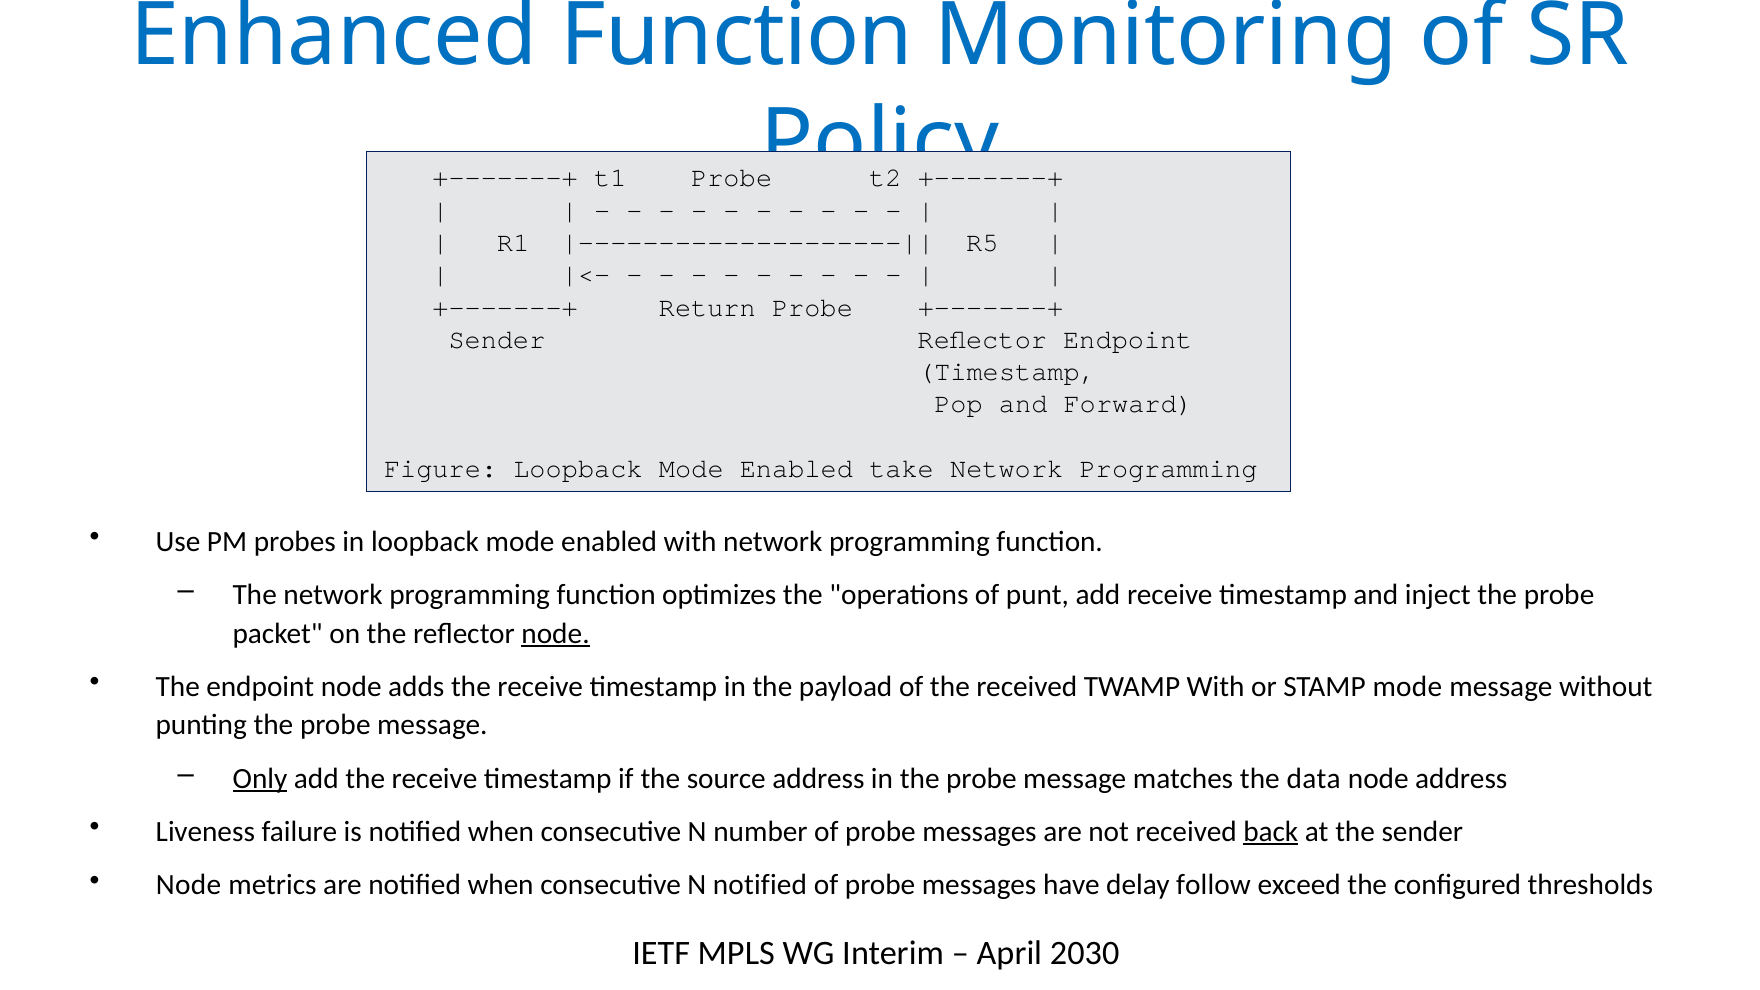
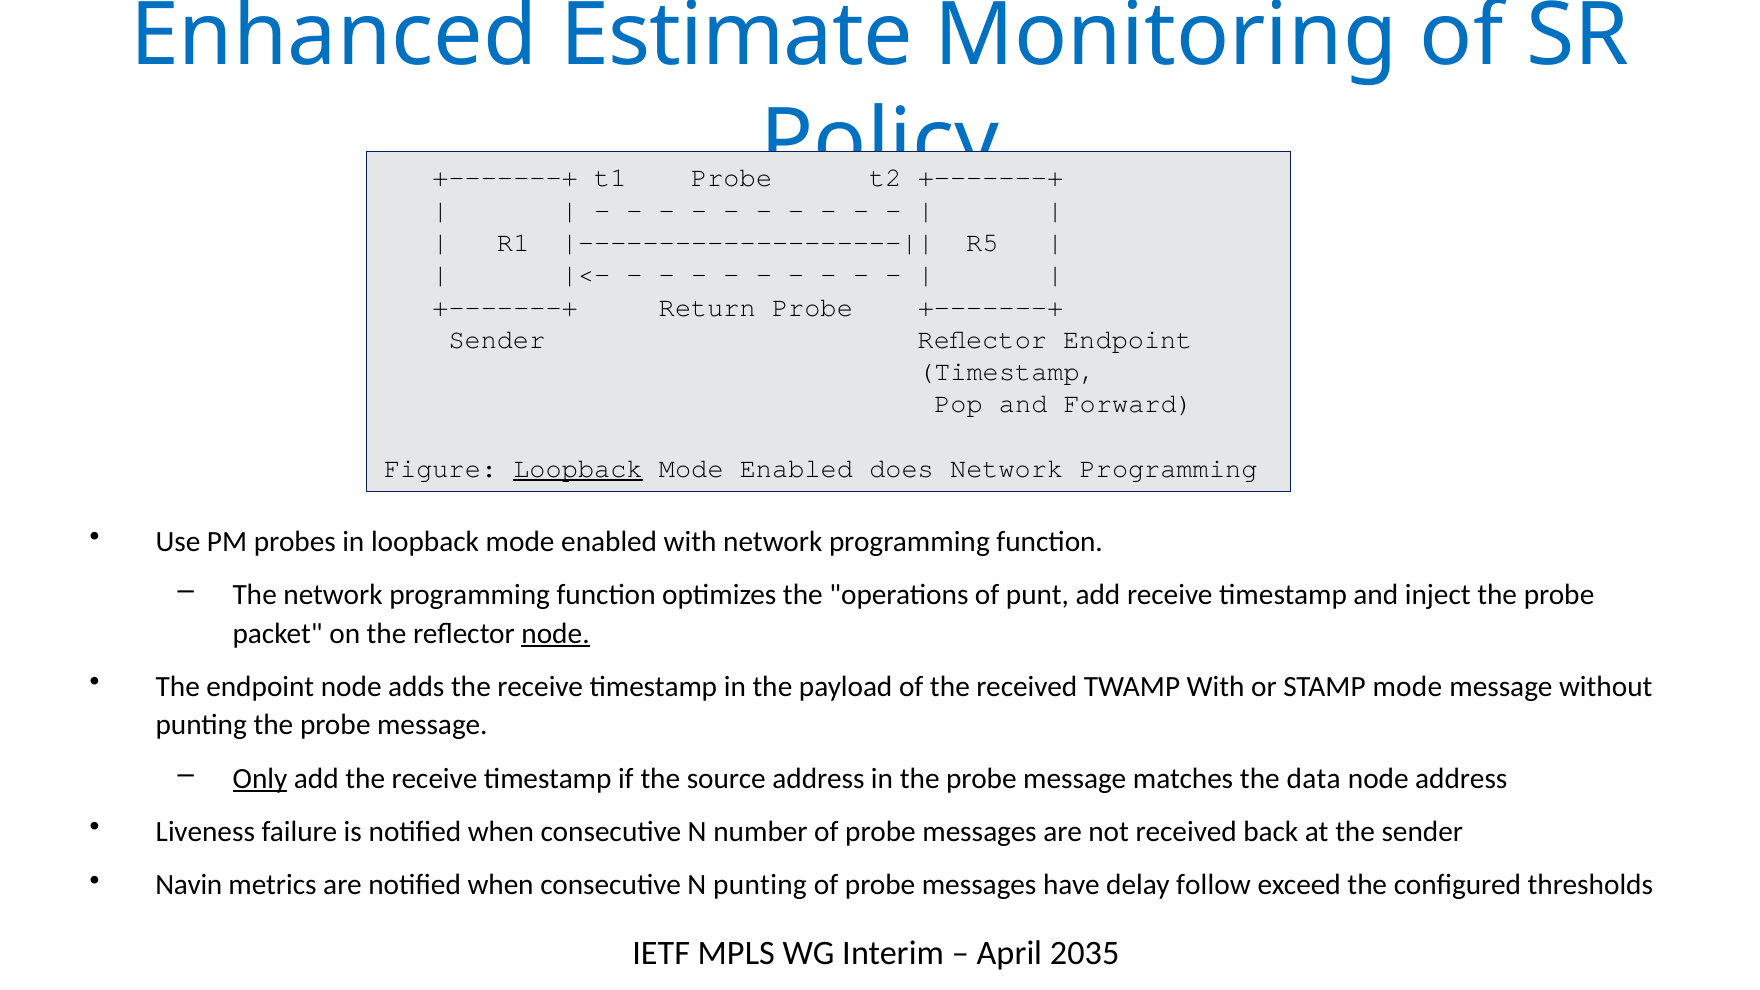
Enhanced Function: Function -> Estimate (737, 36)
Loopback underline: none -> present (578, 469)
take: take -> does (902, 469)
back underline: present -> none (1271, 832)
Node: Node -> Navin (189, 885)
N notified: notified -> punting (760, 885)
2030: 2030 -> 2035 (1085, 953)
